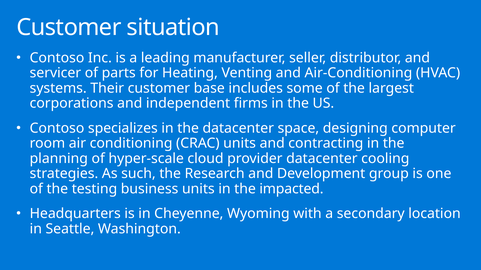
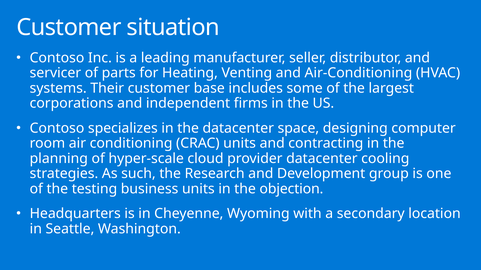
impacted: impacted -> objection (291, 189)
